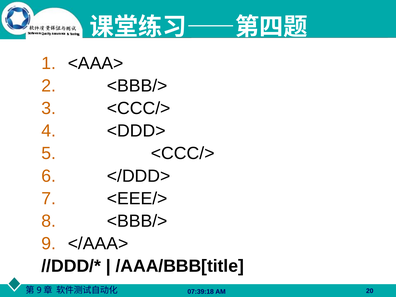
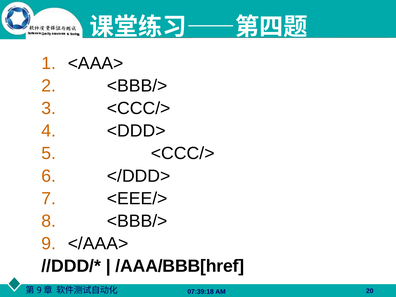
/AAA/BBB[title: /AAA/BBB[title -> /AAA/BBB[href (180, 266)
